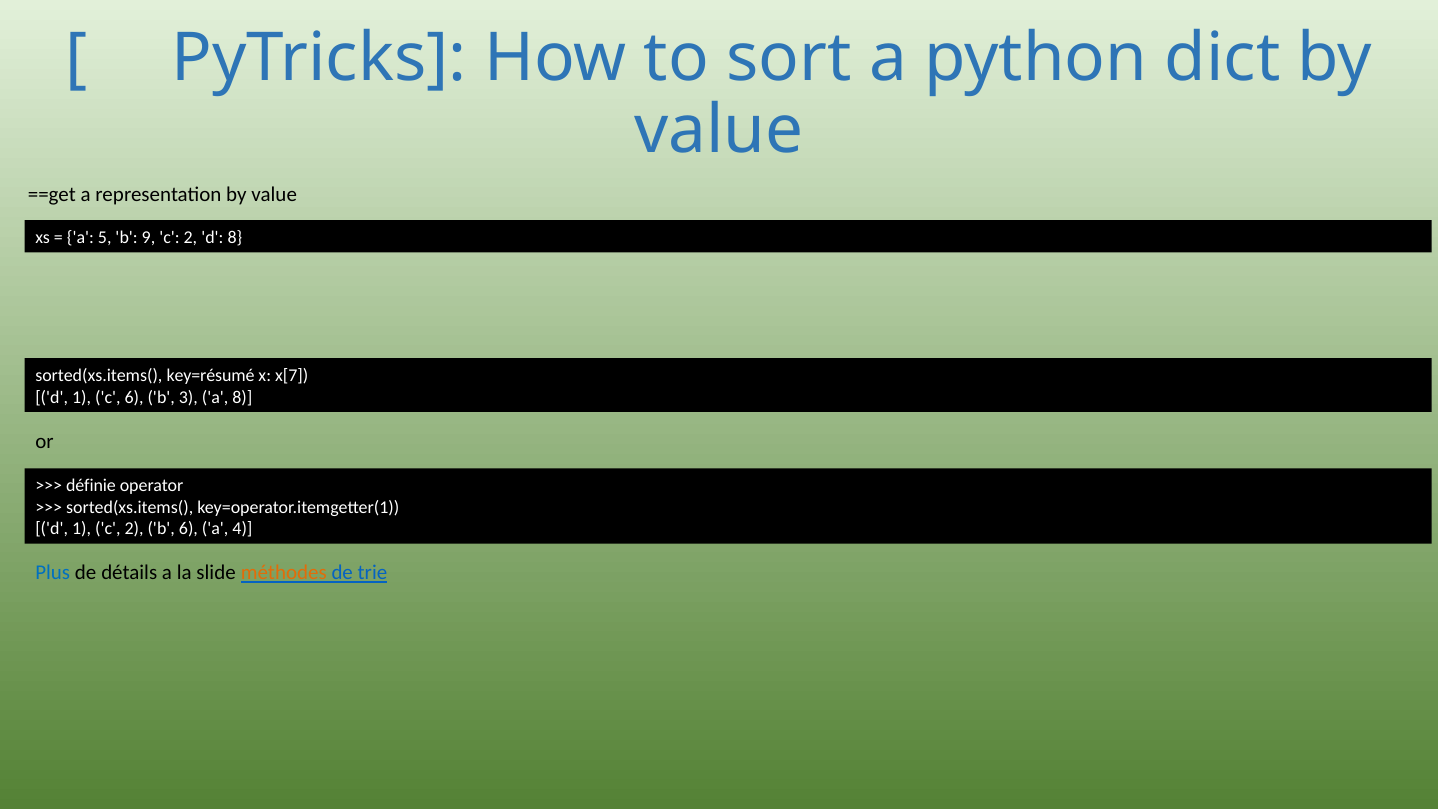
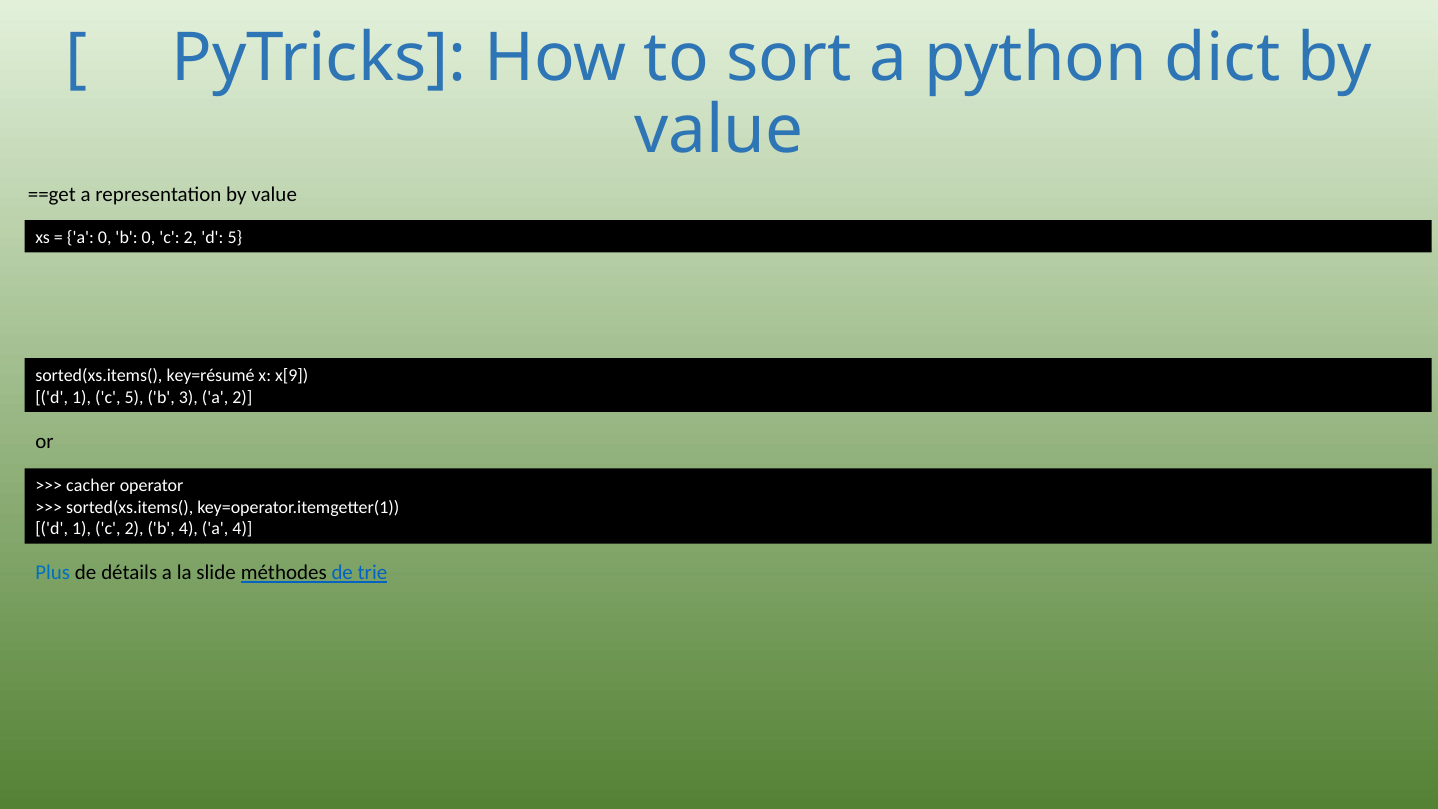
a 5: 5 -> 0 (105, 237)
b 9: 9 -> 0 (148, 237)
d 8: 8 -> 5 (235, 237)
x[7: x[7 -> x[9 (292, 375)
c 6: 6 -> 5 (134, 397)
a 8: 8 -> 2 (242, 397)
définie: définie -> cacher (91, 486)
b 6: 6 -> 4 (188, 529)
méthodes colour: orange -> black (284, 572)
